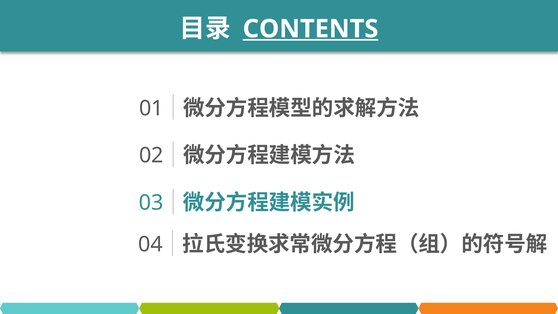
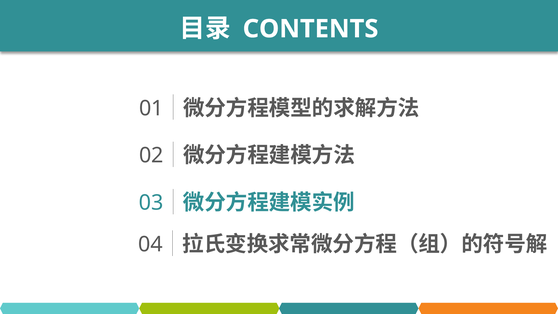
CONTENTS underline: present -> none (311, 29)
